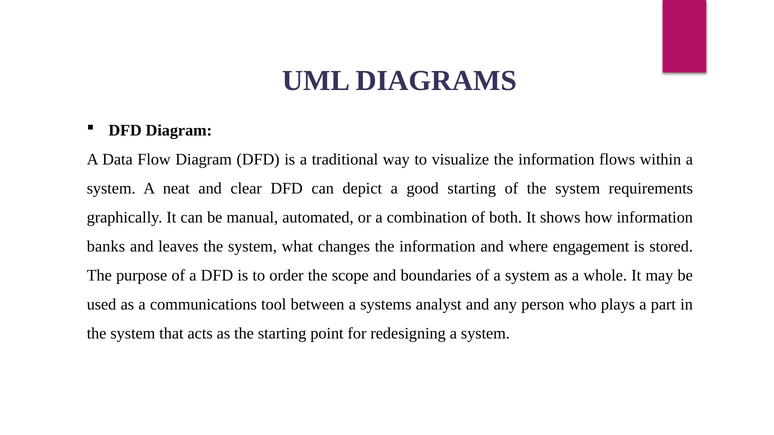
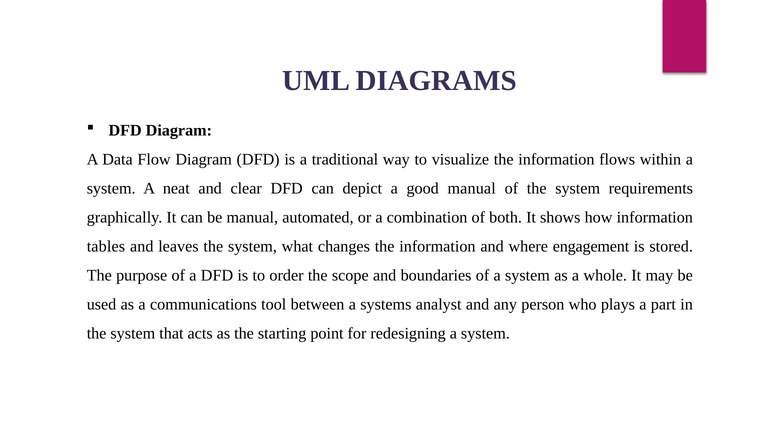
good starting: starting -> manual (472, 189)
banks: banks -> tables (106, 247)
